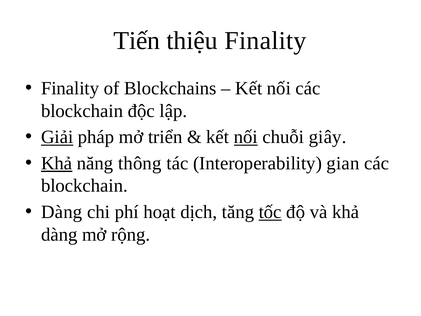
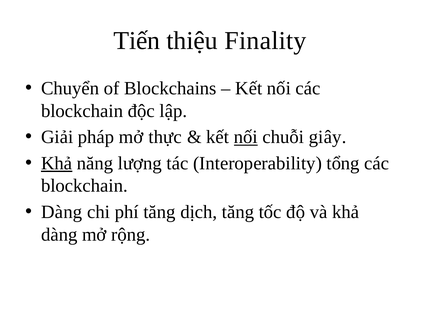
Finality: Finality -> Chuyển (70, 88)
Giải underline: present -> none (57, 137)
triển: triển -> thực (165, 137)
thông: thông -> lượng (140, 163)
gian: gian -> tổng (343, 163)
phí hoạt: hoạt -> tăng (160, 212)
tốc underline: present -> none (270, 212)
